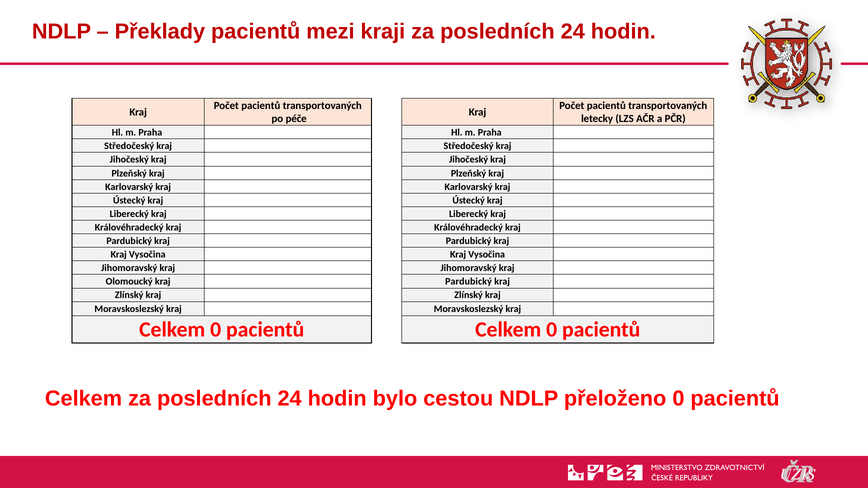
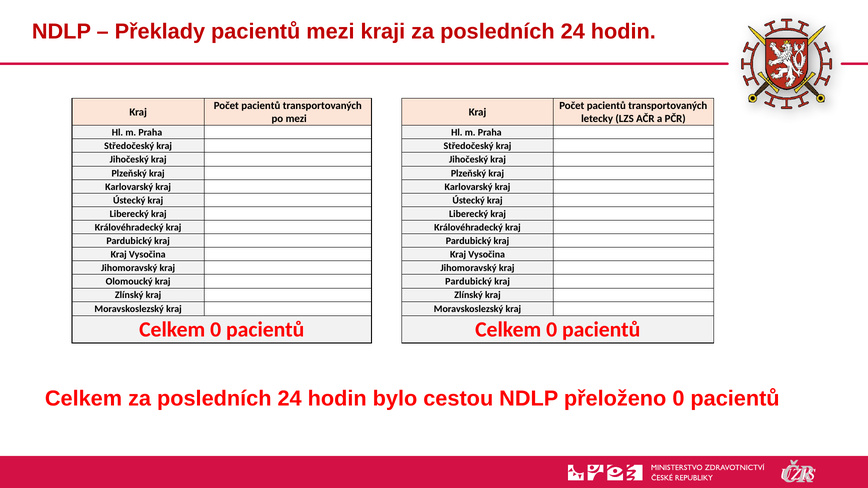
po péče: péče -> mezi (296, 119)
